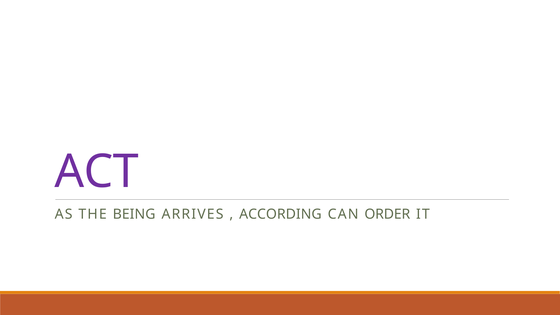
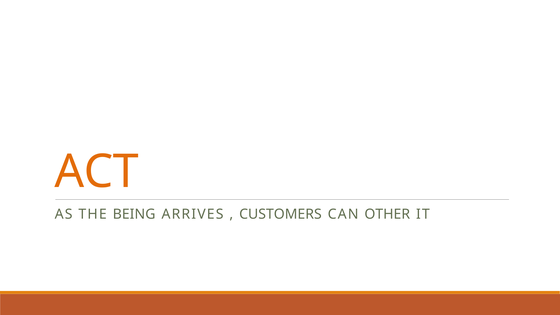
ACT colour: purple -> orange (97, 172)
ACCORDING: ACCORDING -> CUSTOMERS (280, 214)
ORDER: ORDER -> OTHER (387, 214)
